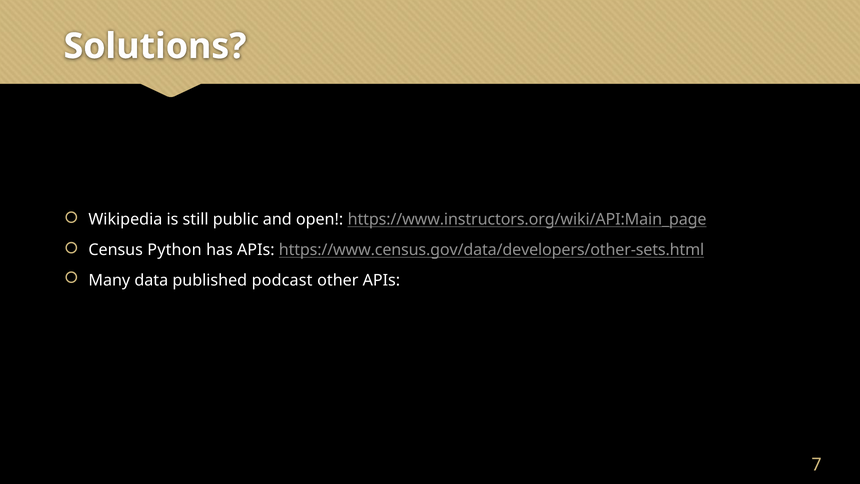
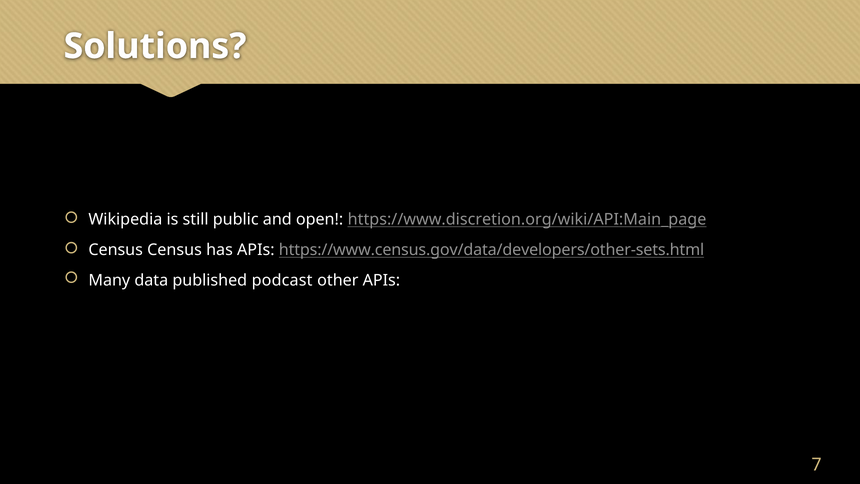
https://www.instructors.org/wiki/API:Main_page: https://www.instructors.org/wiki/API:Main_page -> https://www.discretion.org/wiki/API:Main_page (527, 219)
Census Python: Python -> Census (175, 250)
